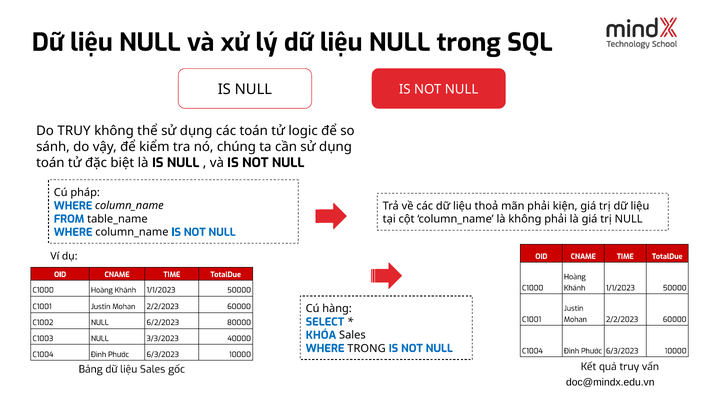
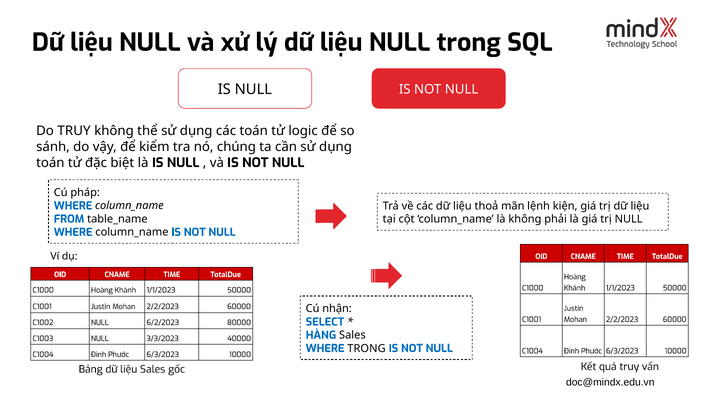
mãn phải: phải -> lệnh (539, 206)
hàng: hàng -> nhận (337, 309)
KHÓA: KHÓA -> HÀNG (321, 335)
